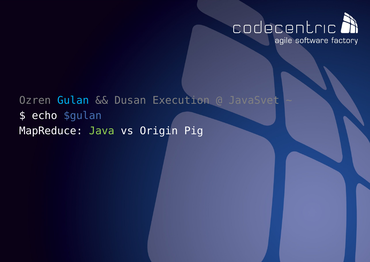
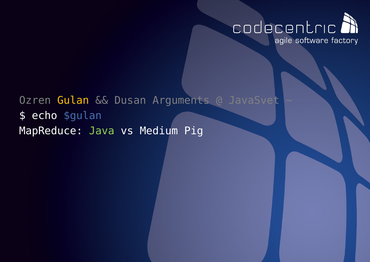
Gulan colour: light blue -> yellow (73, 100)
Execution: Execution -> Arguments (181, 100)
Origin: Origin -> Medium (159, 131)
